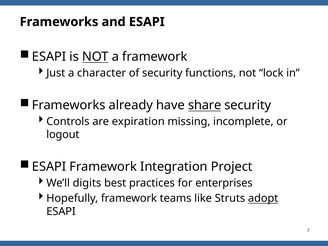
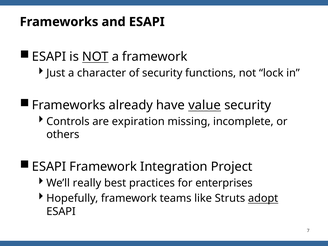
share: share -> value (205, 105)
logout: logout -> others (63, 135)
digits: digits -> really (87, 183)
